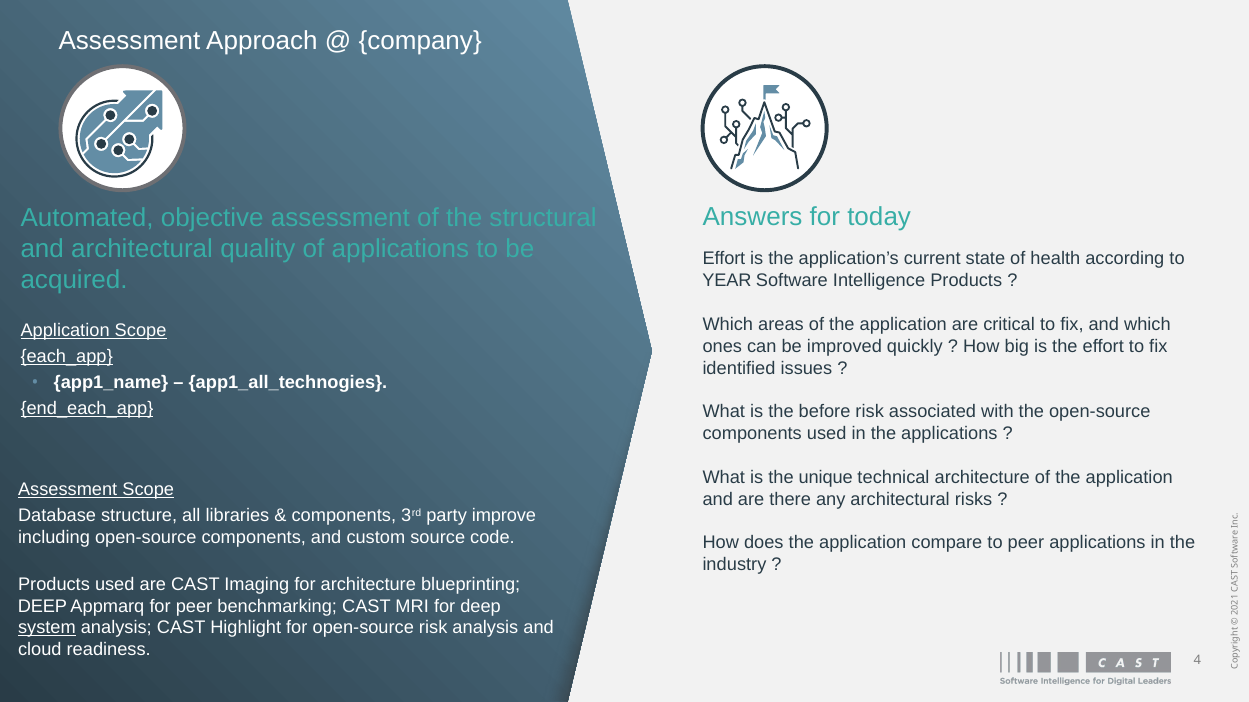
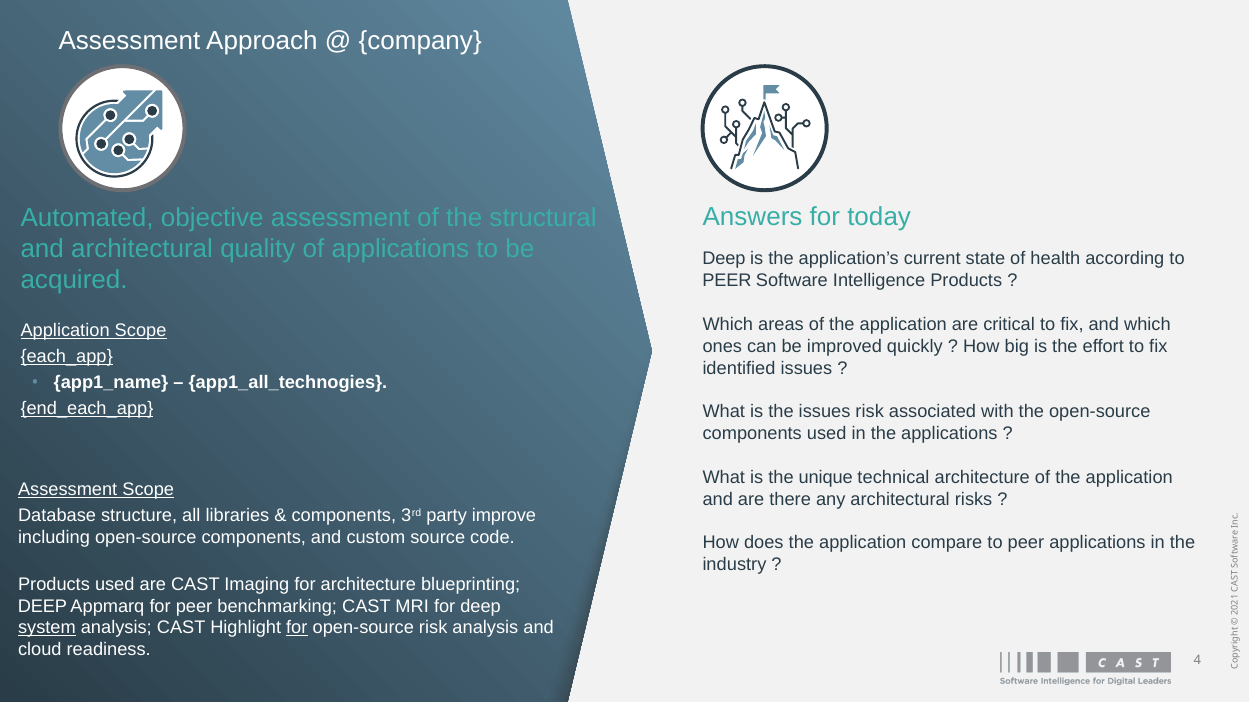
Effort: Effort -> Deep (724, 259)
YEAR: YEAR -> PEER (727, 281)
the before: before -> issues (825, 412)
for underline: none -> present (297, 628)
